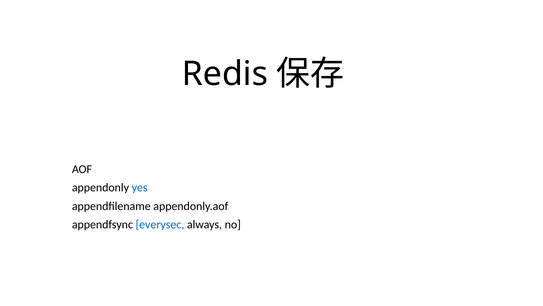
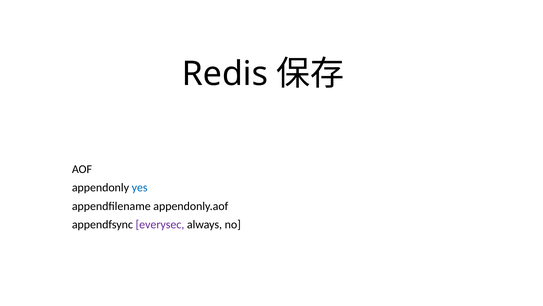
everysec colour: blue -> purple (160, 224)
